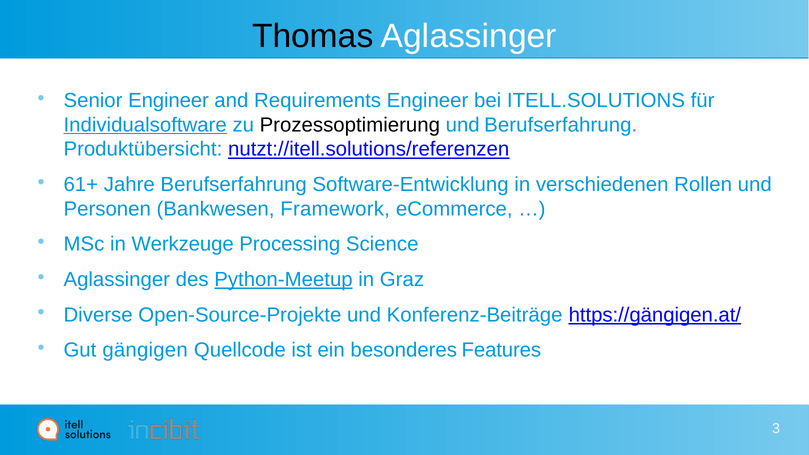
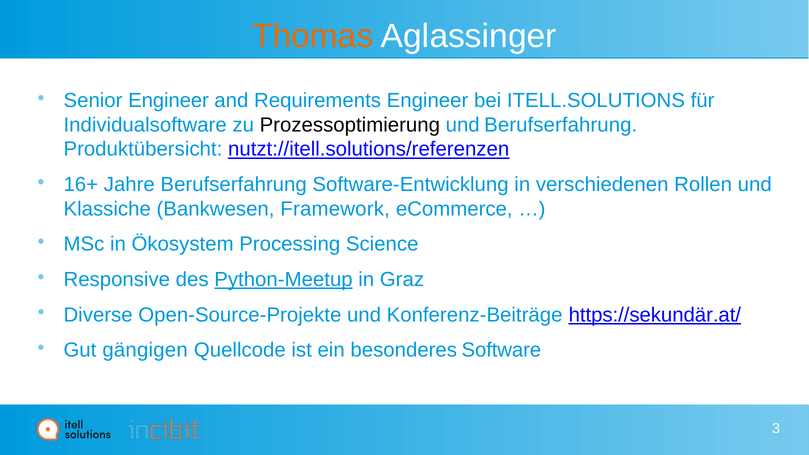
Thomas colour: black -> orange (313, 36)
Individualsoftware underline: present -> none (145, 125)
61+: 61+ -> 16+ (81, 185)
Personen: Personen -> Klassiche (107, 209)
Werkzeuge: Werkzeuge -> Ökosystem (183, 244)
Aglassinger: Aglassinger -> Responsive (117, 280)
https://gängigen.at/: https://gängigen.at/ -> https://sekundär.at/ (655, 315)
Features: Features -> Software (501, 350)
